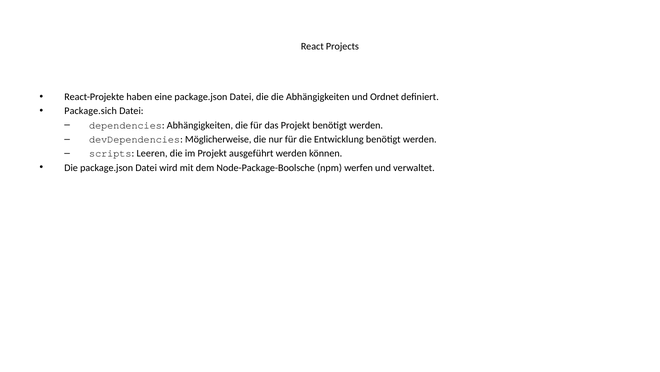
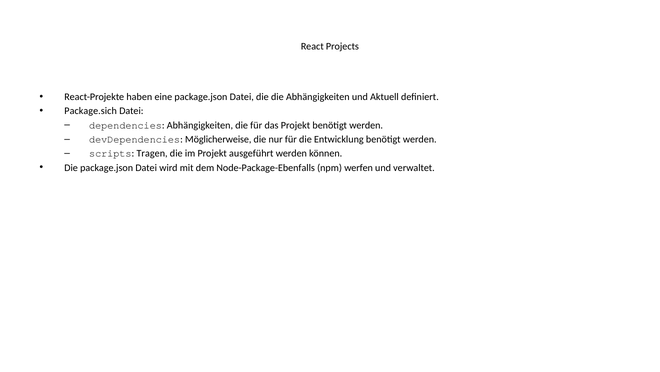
Ordnet: Ordnet -> Aktuell (384, 97)
Leeren: Leeren -> Tragen (152, 153)
Node-Package-Boolsche: Node-Package-Boolsche -> Node-Package-Ebenfalls (266, 167)
